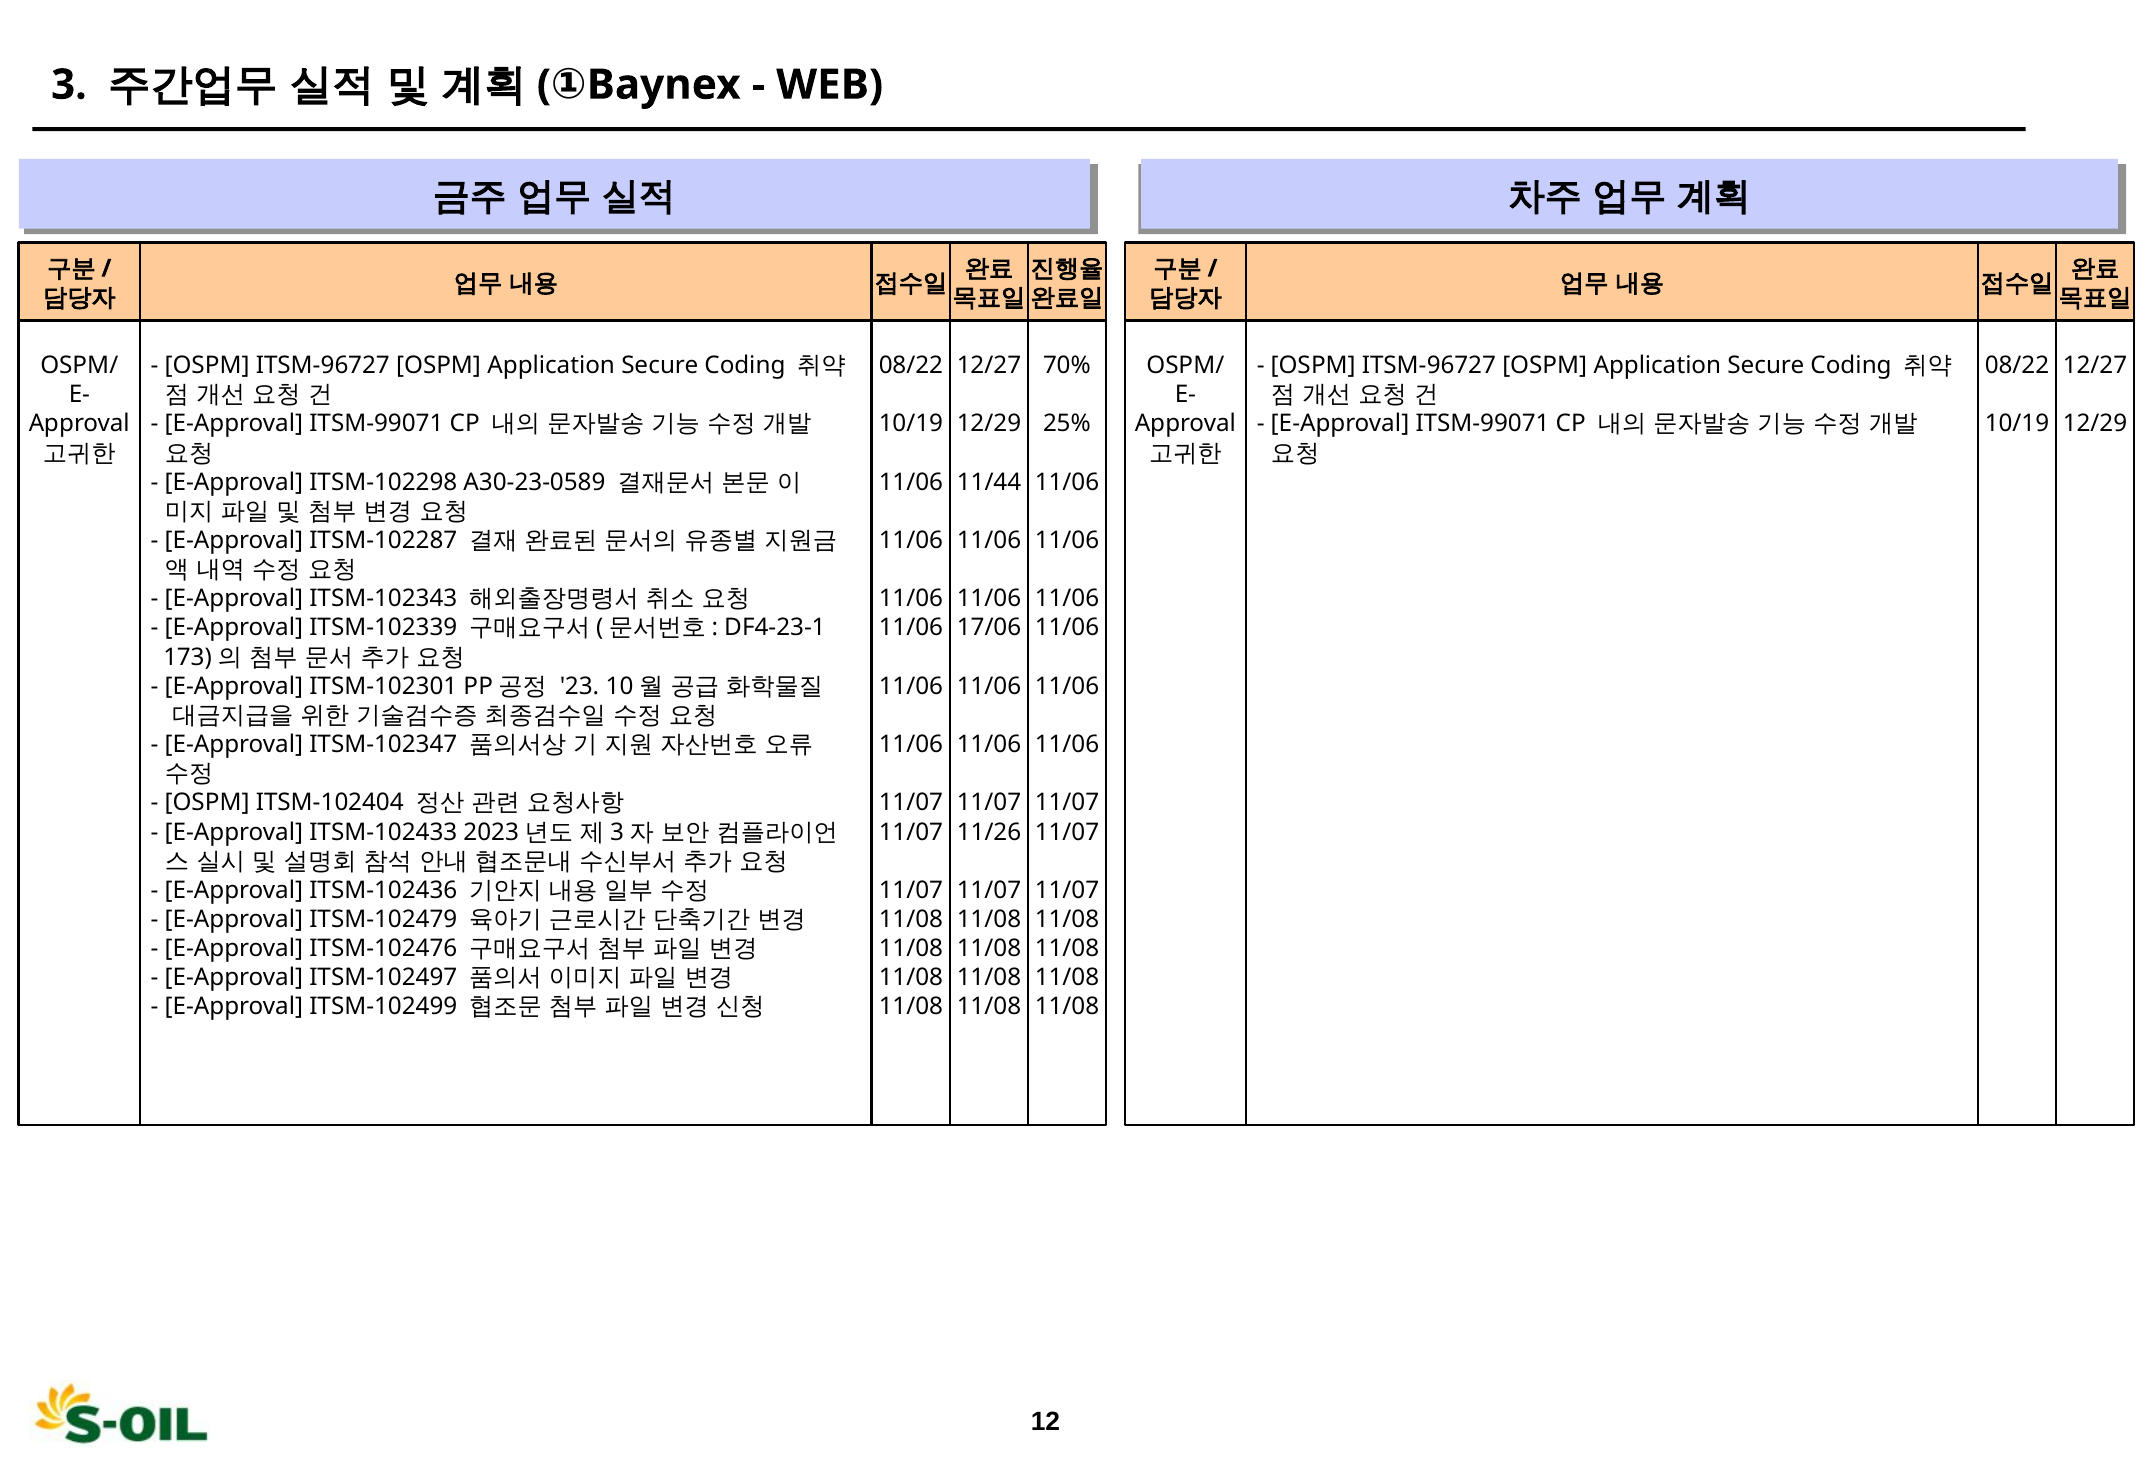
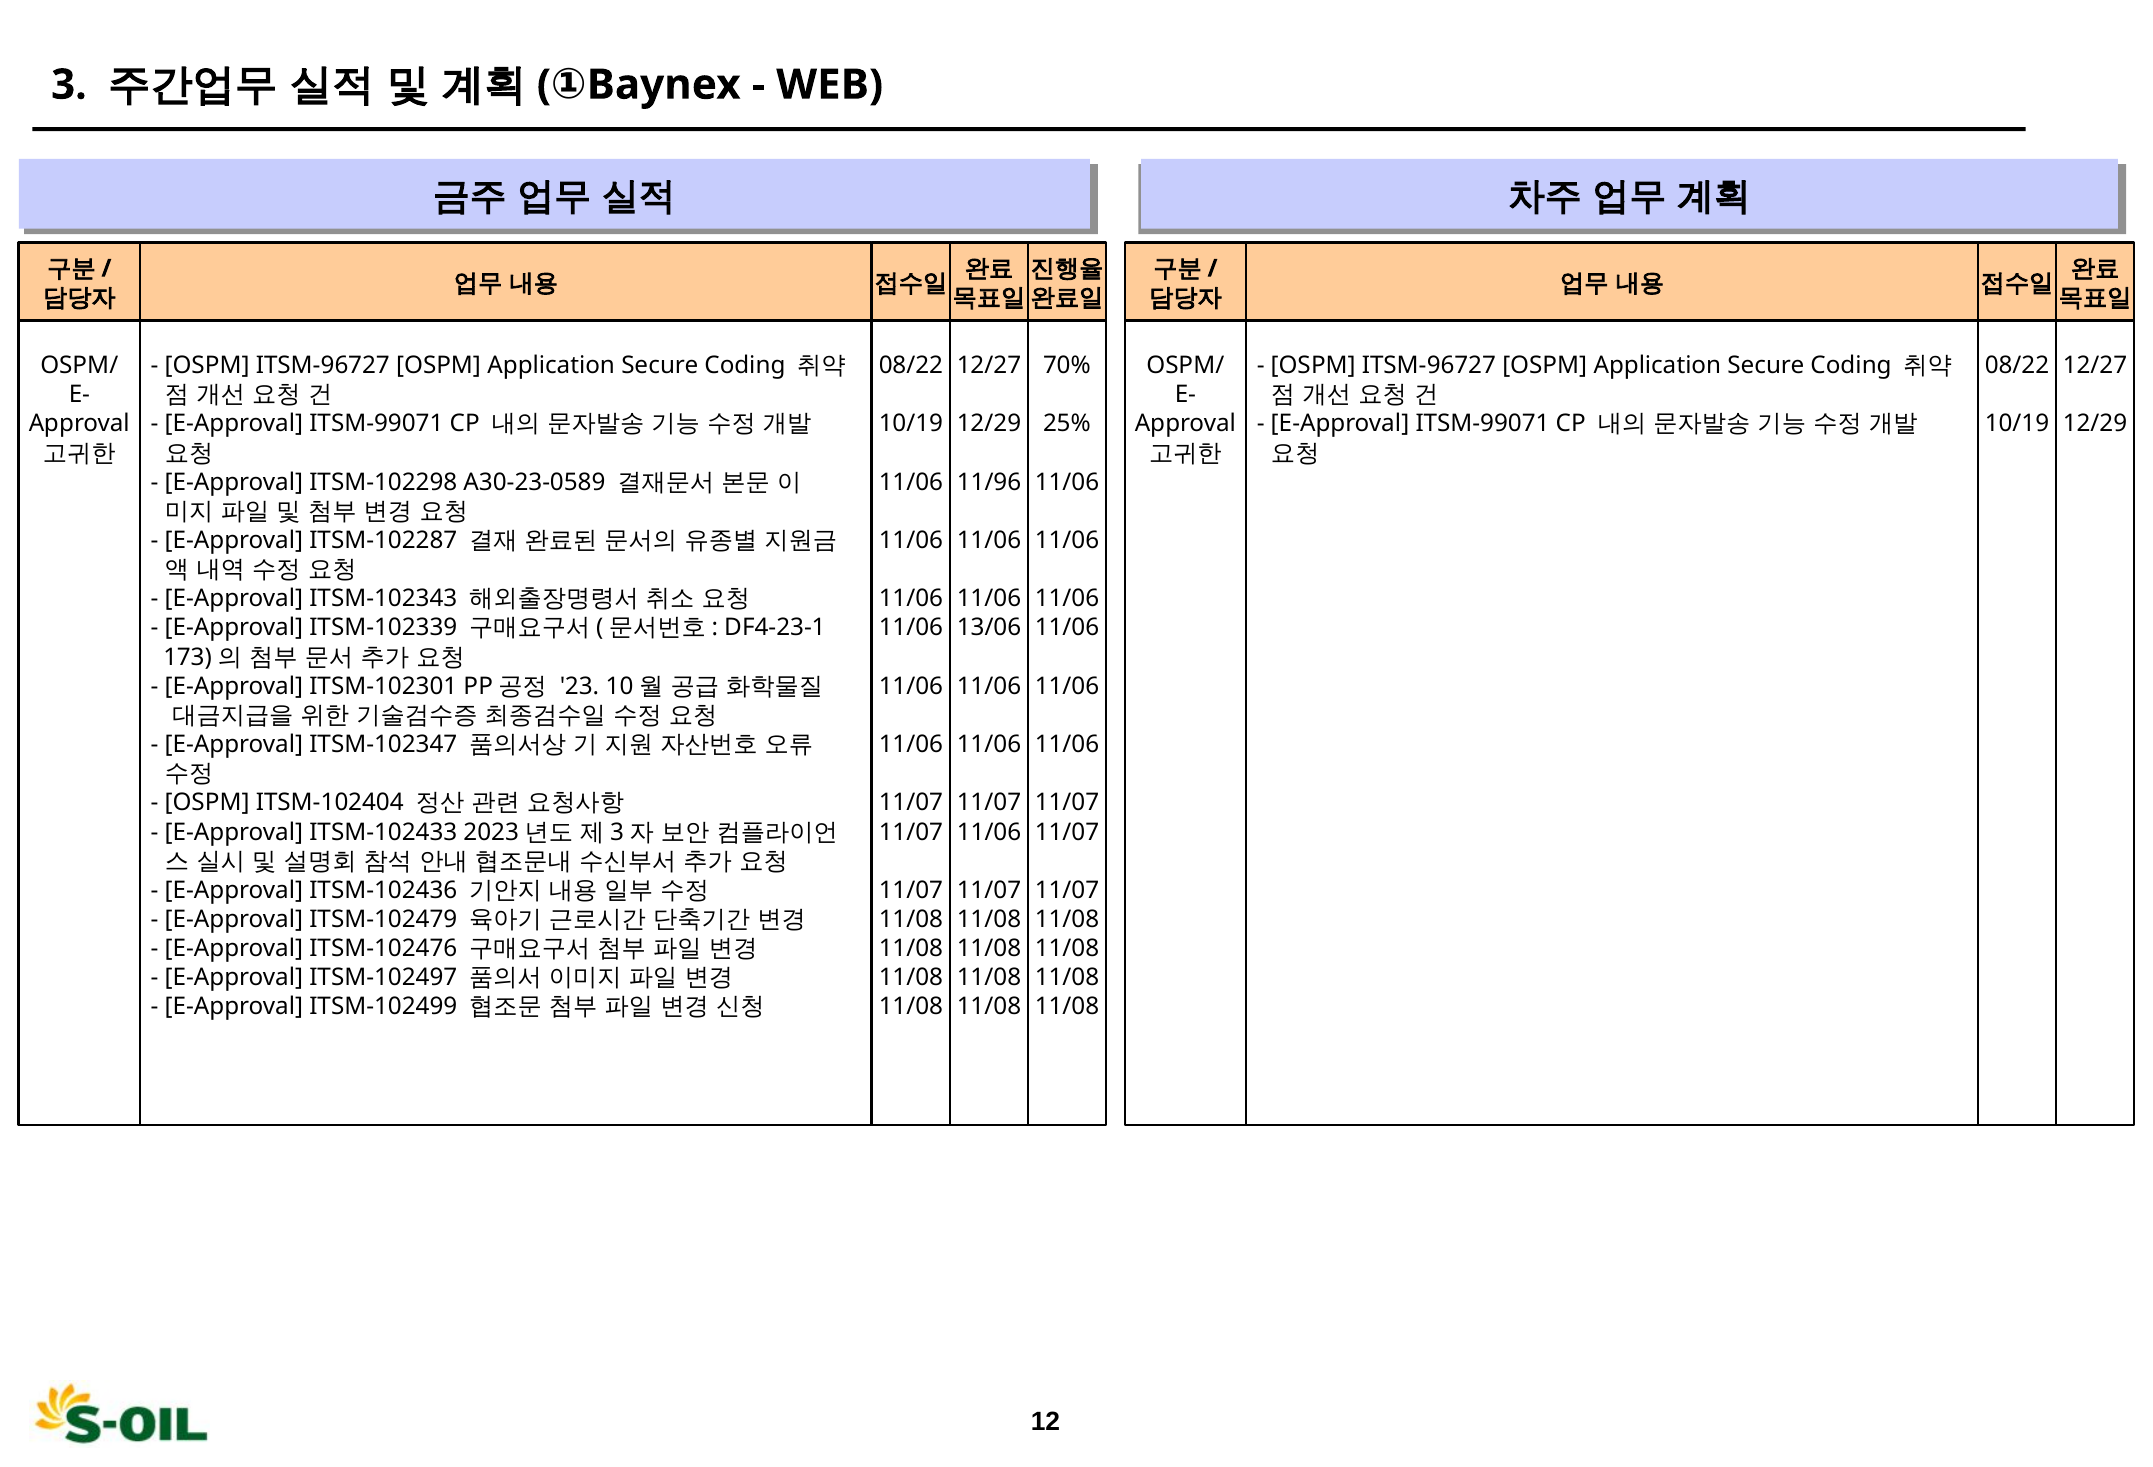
11/44: 11/44 -> 11/96 (989, 482)
17/06: 17/06 -> 13/06 (989, 628)
11/26: 11/26 -> 11/06 (989, 832)
